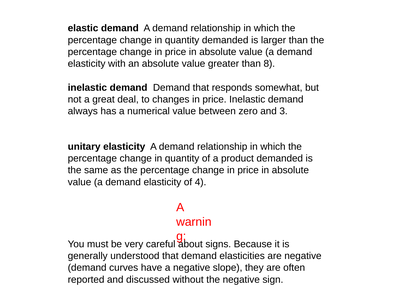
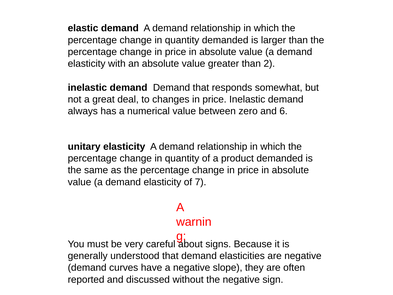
8: 8 -> 2 (269, 64)
3: 3 -> 6 (284, 111)
4: 4 -> 7 (201, 182)
